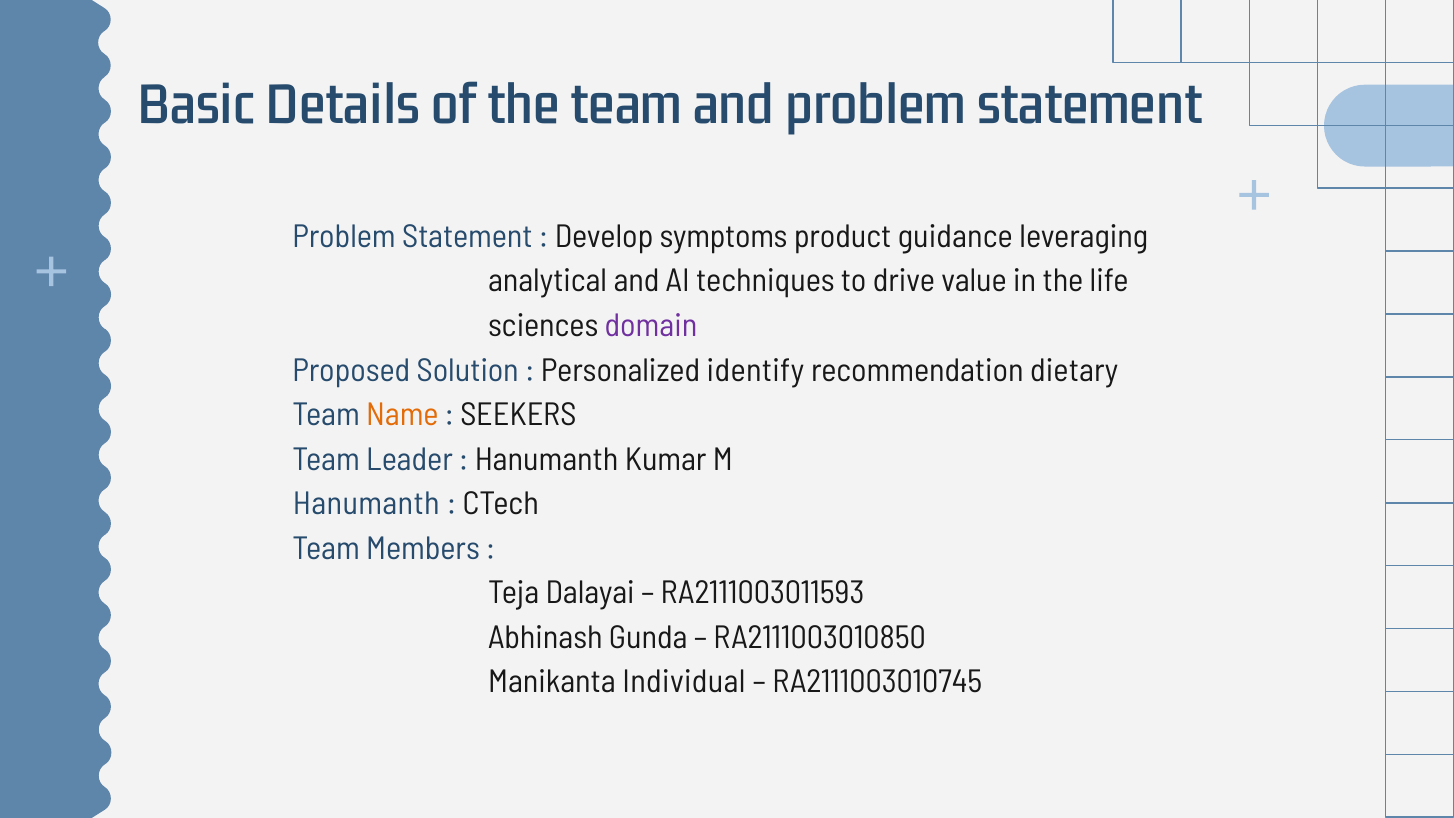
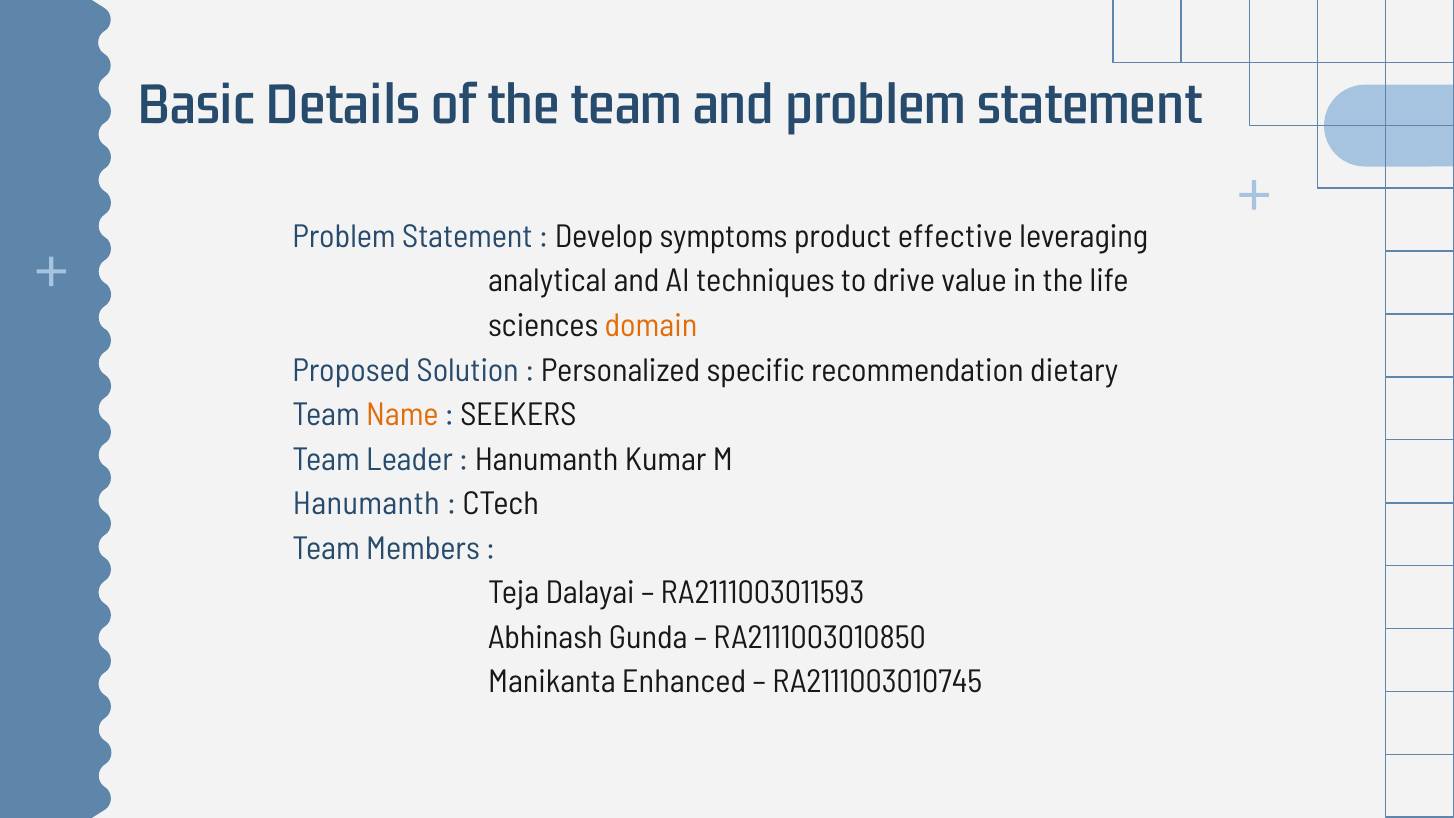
guidance: guidance -> effective (955, 237)
domain colour: purple -> orange (651, 326)
identify: identify -> specific (756, 370)
Individual: Individual -> Enhanced (684, 682)
